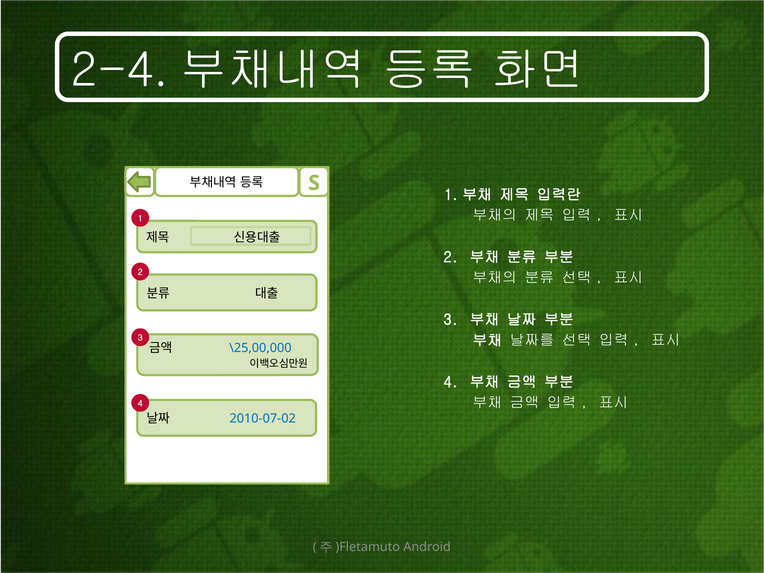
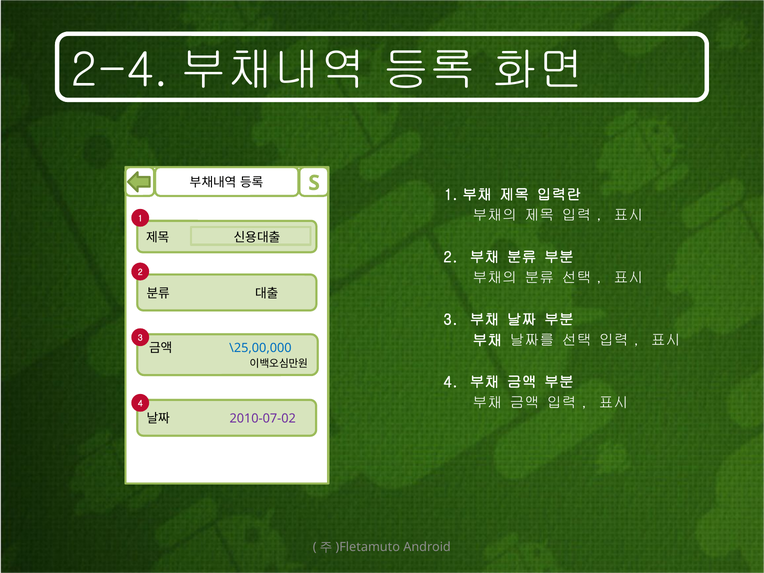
2010-07-02 colour: blue -> purple (263, 419)
